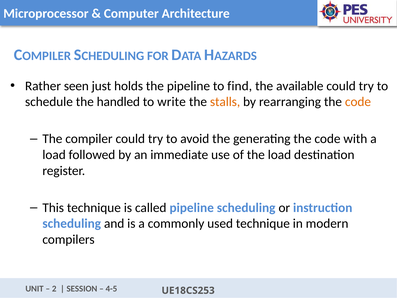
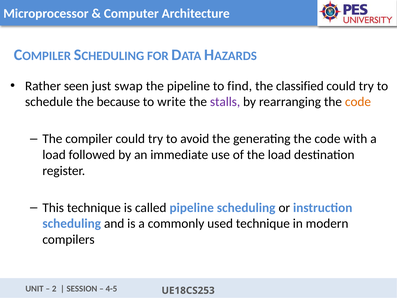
holds: holds -> swap (128, 86)
available: available -> classified (300, 86)
handled: handled -> because (118, 102)
stalls colour: orange -> purple (225, 102)
